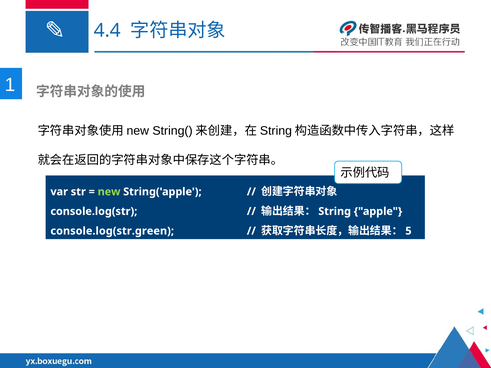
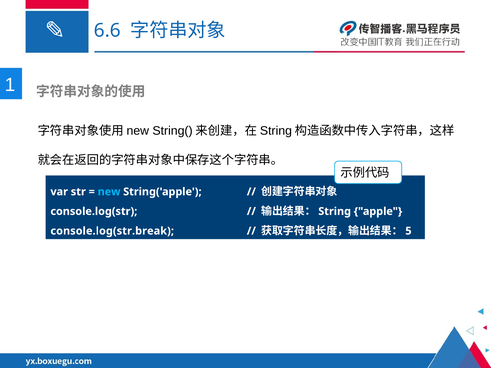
4.4: 4.4 -> 6.6 (107, 30)
new colour: light green -> light blue (109, 192)
console.log(str.green: console.log(str.green -> console.log(str.break (112, 231)
